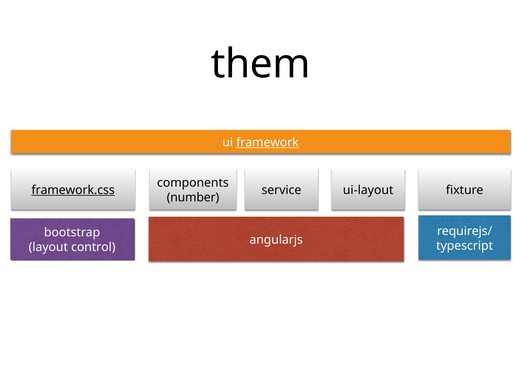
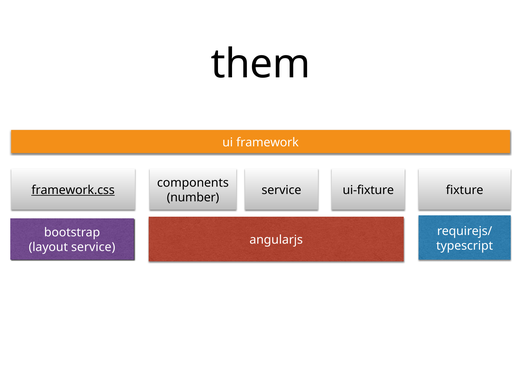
framework underline: present -> none (267, 142)
ui-layout: ui-layout -> ui-fixture (368, 190)
layout control: control -> service (93, 247)
